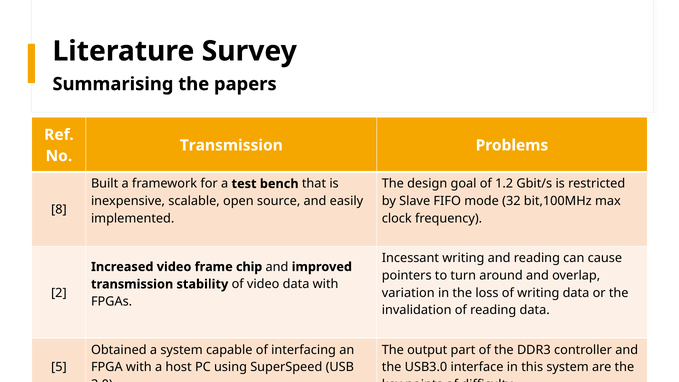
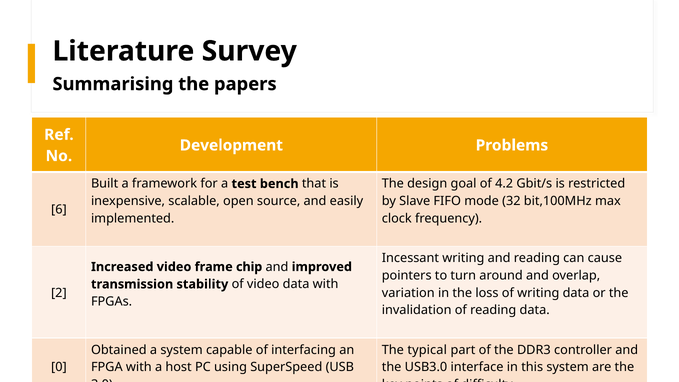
Transmission: Transmission -> Development (231, 145)
1.2: 1.2 -> 4.2 (504, 184)
8: 8 -> 6 (59, 210)
output: output -> typical (427, 350)
5: 5 -> 0 (59, 367)
